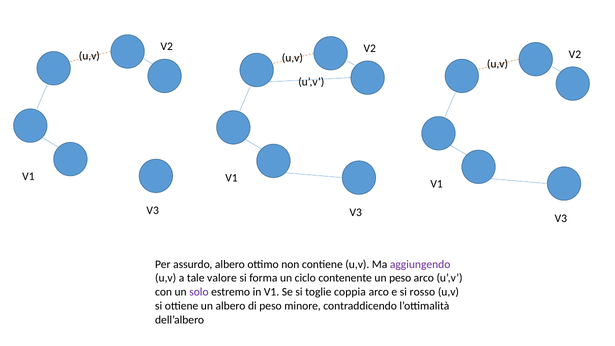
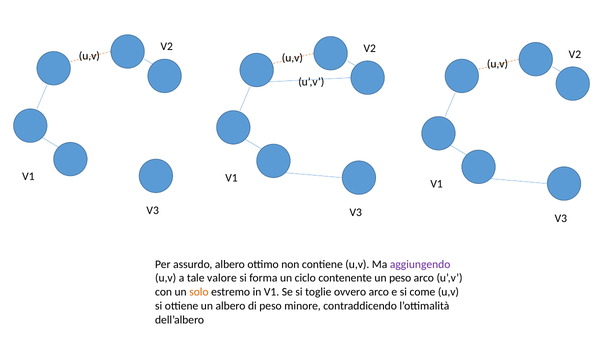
solo colour: purple -> orange (199, 292)
coppia: coppia -> ovvero (350, 292)
rosso: rosso -> come (422, 292)
